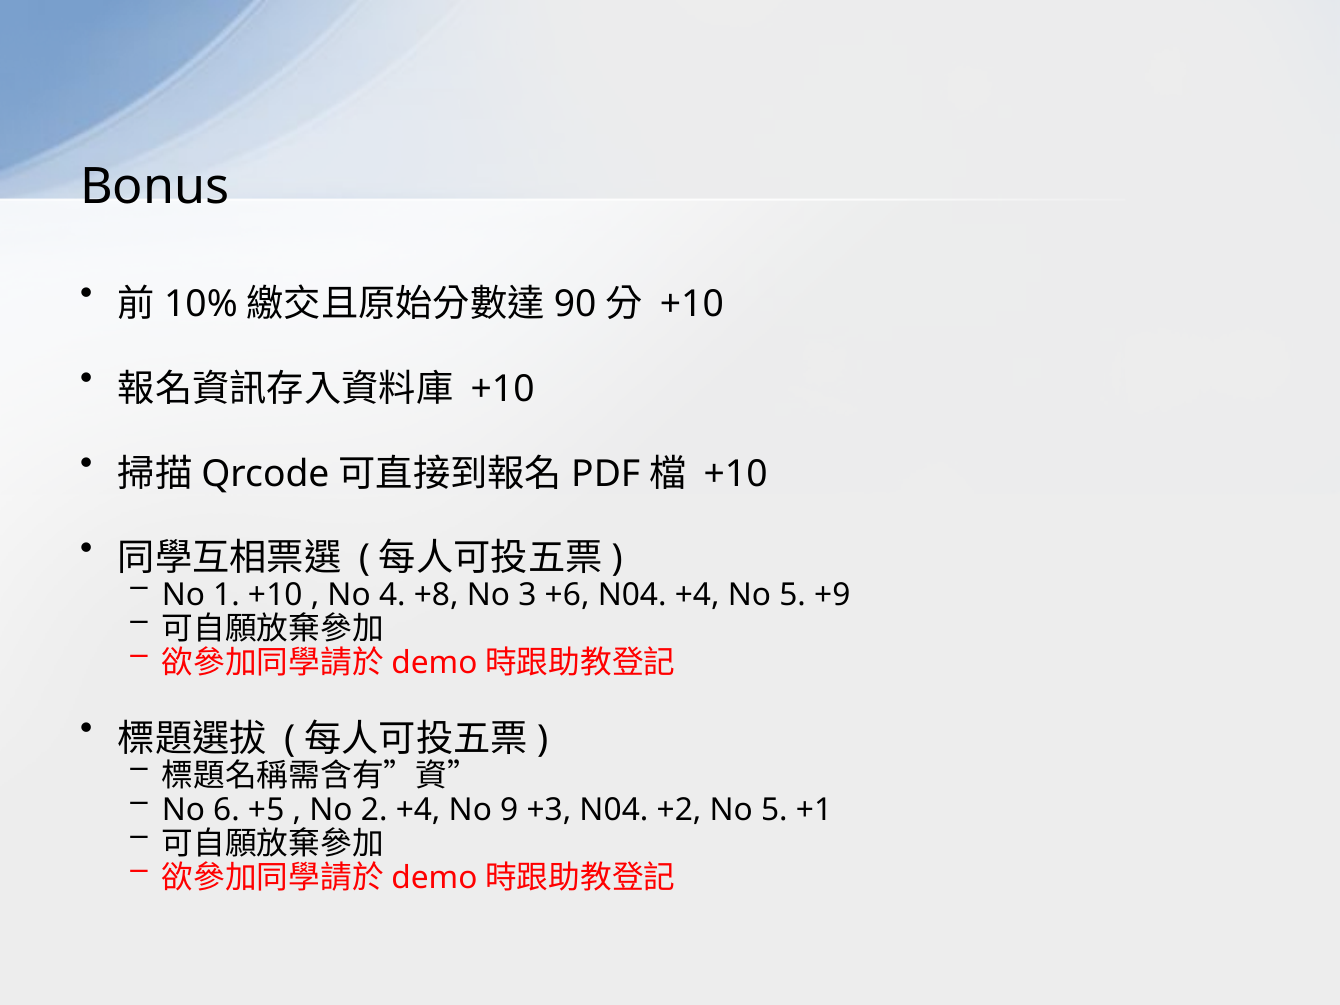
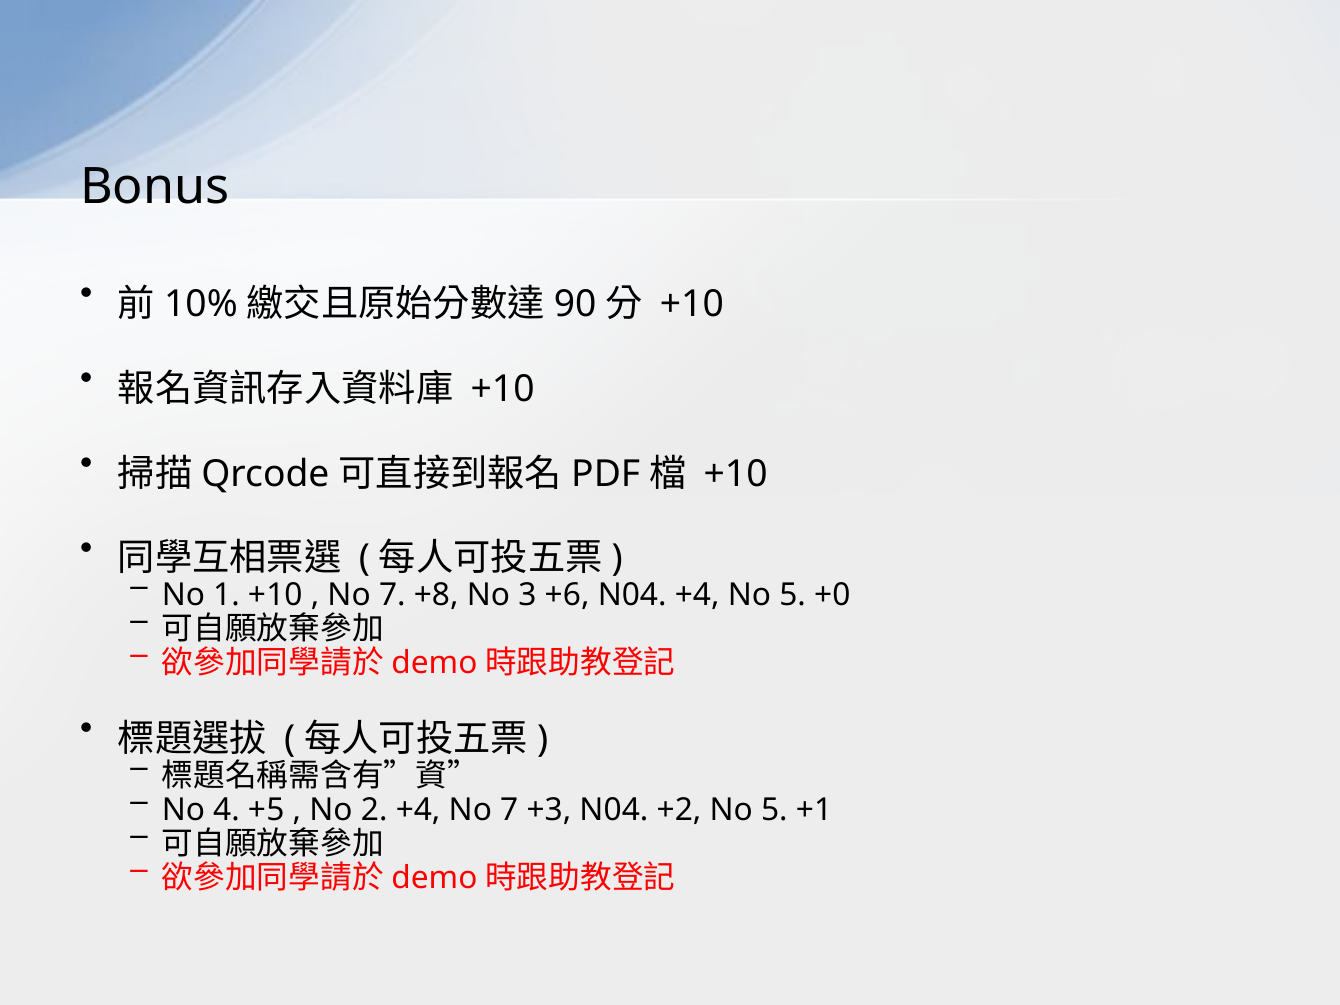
4: 4 -> 7 (392, 595)
+9: +9 -> +0 (832, 595)
6: 6 -> 4 (226, 810)
+4 No 9: 9 -> 7 (509, 810)
